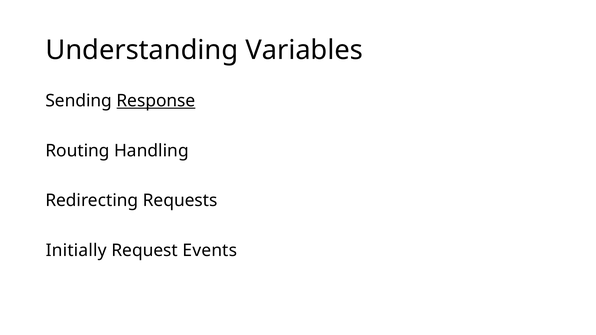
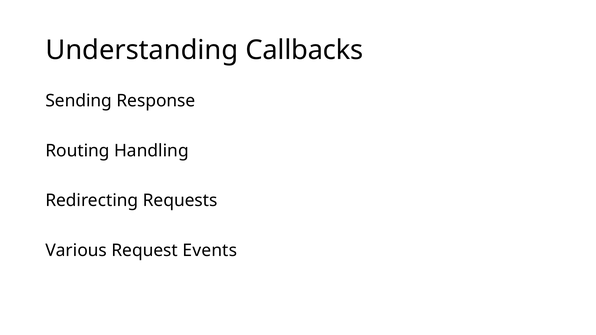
Variables: Variables -> Callbacks (304, 50)
Response underline: present -> none (156, 101)
Initially: Initially -> Various (76, 251)
